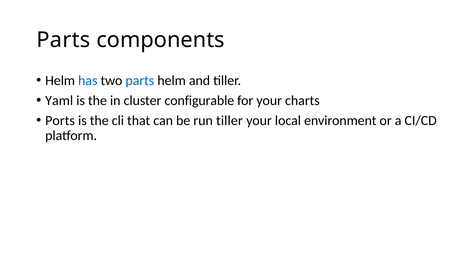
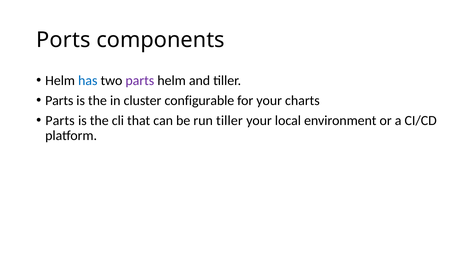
Parts: Parts -> Ports (63, 40)
parts colour: blue -> purple (140, 80)
Yaml: Yaml -> Parts (59, 100)
Ports: Ports -> Parts (60, 120)
